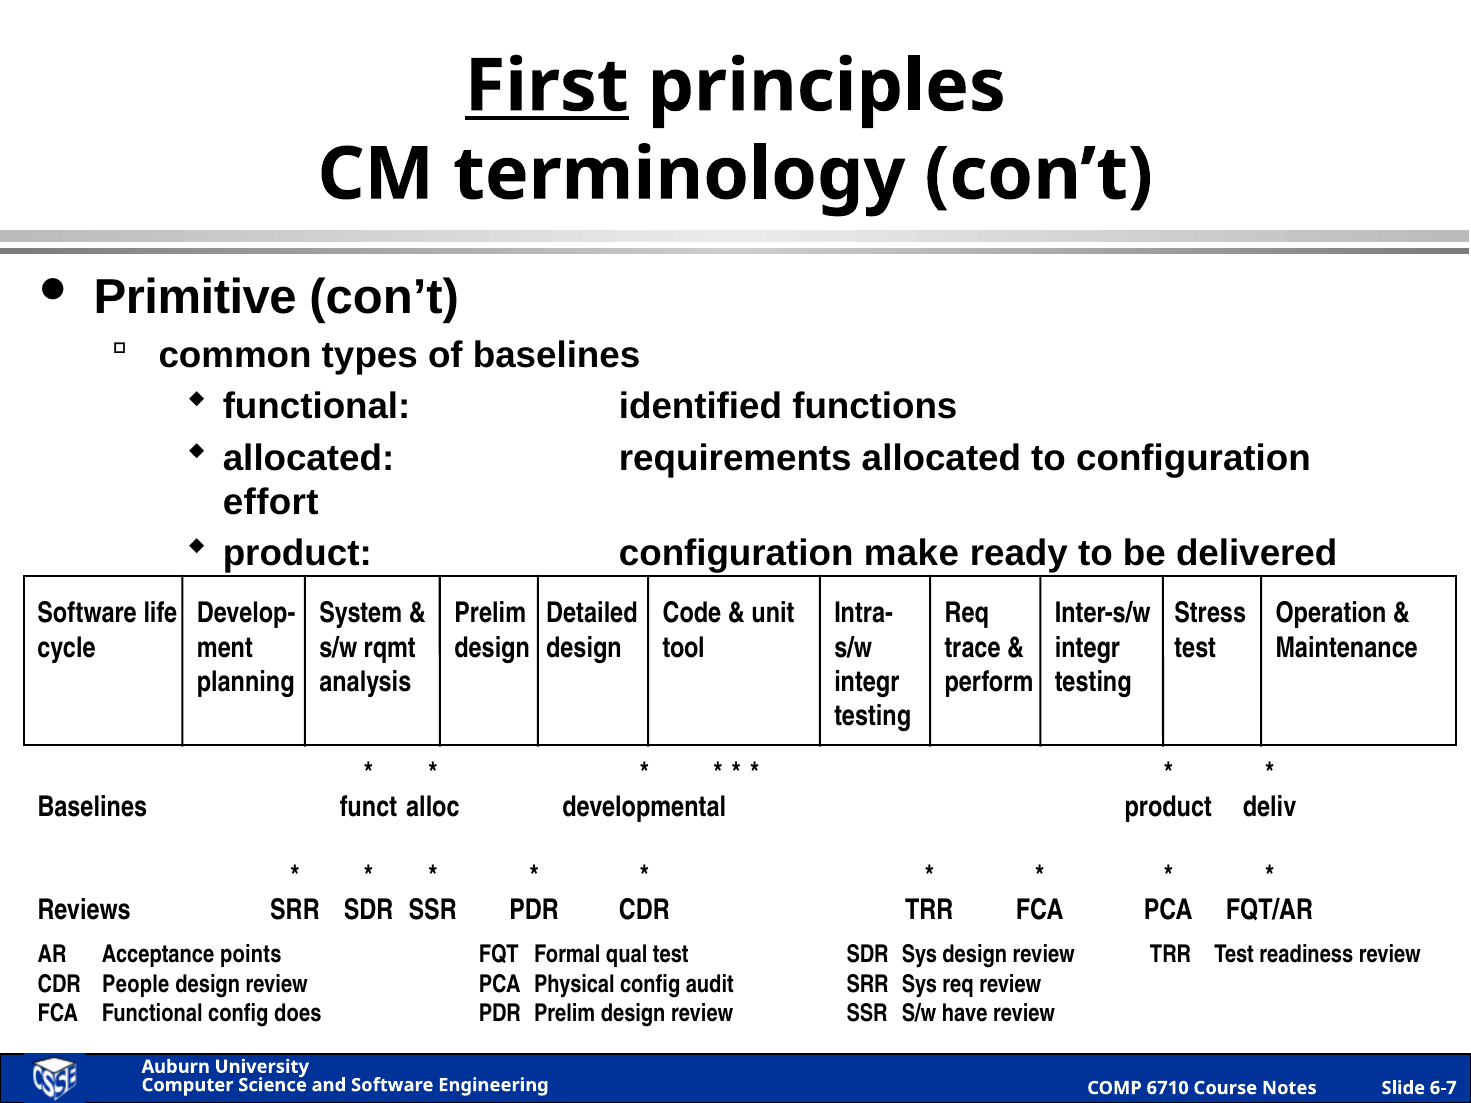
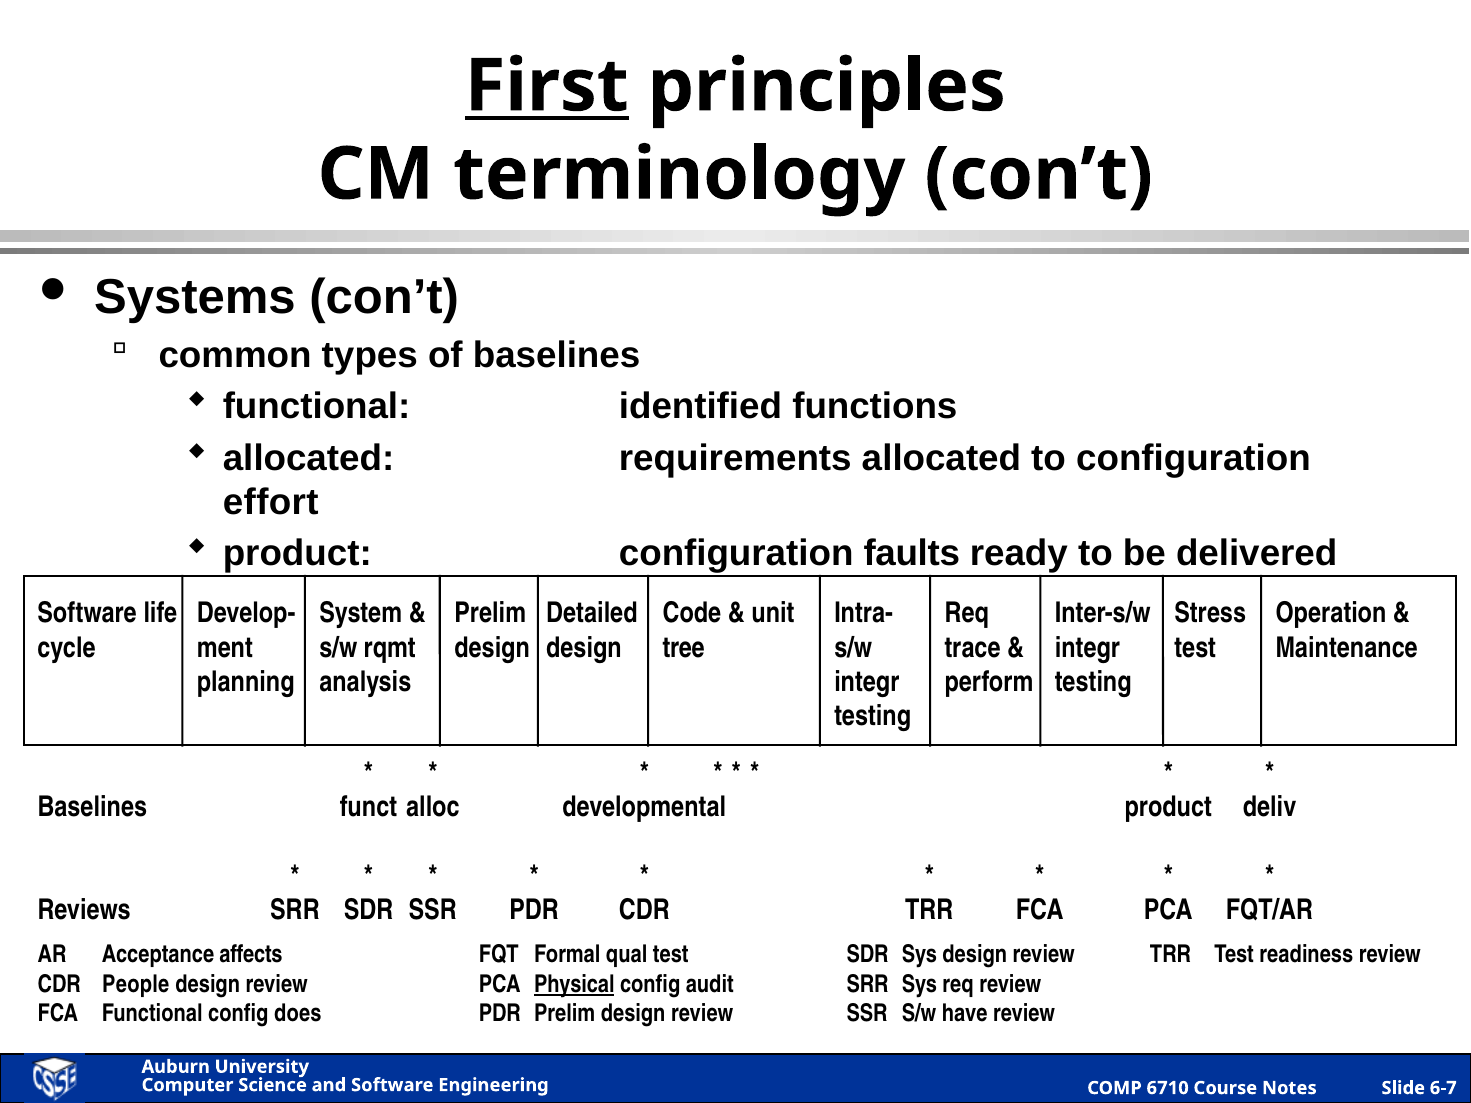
Primitive: Primitive -> Systems (195, 297)
make: make -> faults (912, 554)
tool: tool -> tree (684, 648)
points: points -> affects (251, 955)
Physical underline: none -> present (574, 985)
